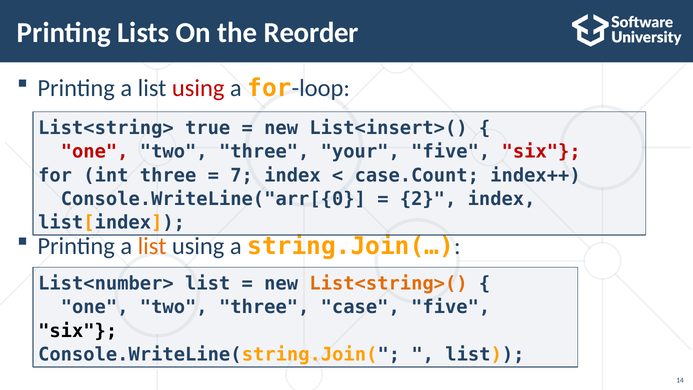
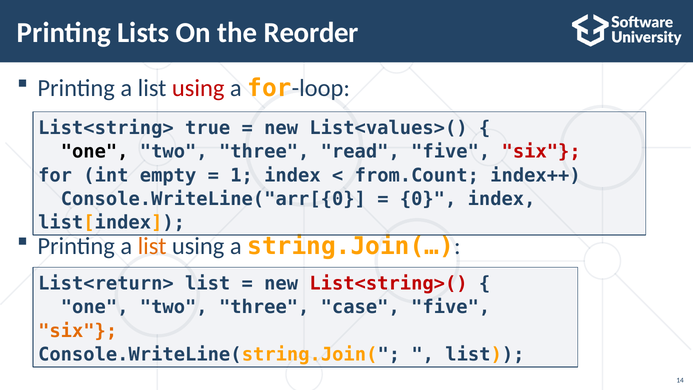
List<insert>(: List<insert>( -> List<values>( (389, 128)
one colour: red -> black (95, 152)
your: your -> read (360, 152)
int three: three -> empty (168, 175)
7: 7 -> 1 (242, 175)
case.Count: case.Count -> from.Count (417, 175)
2: 2 -> 0 (428, 199)
List<number>: List<number> -> List<return> (106, 283)
List<string>( colour: orange -> red (389, 283)
six colour: black -> orange (78, 331)
